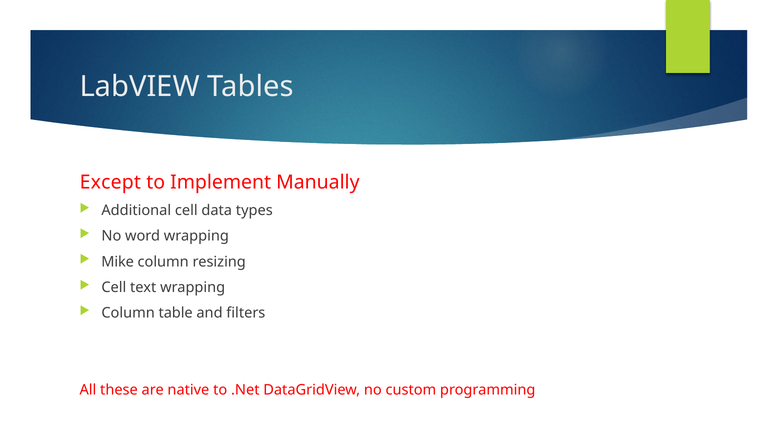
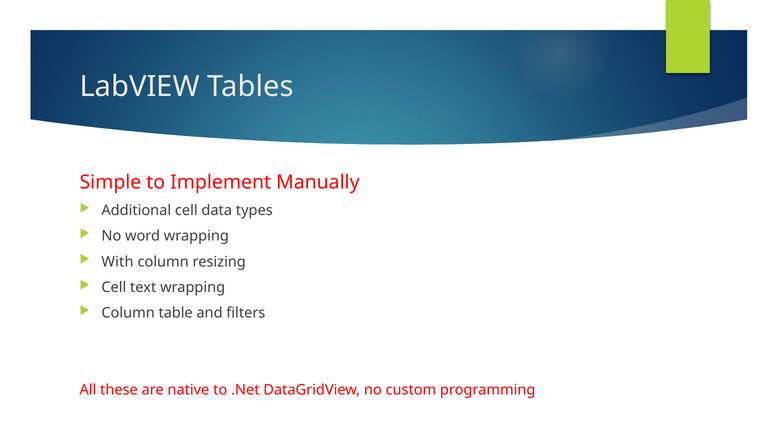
Except: Except -> Simple (110, 182)
Mike: Mike -> With (118, 262)
